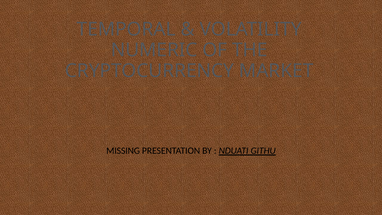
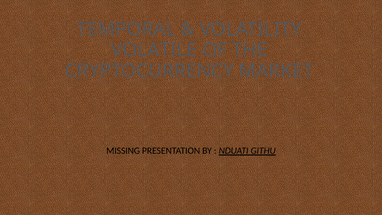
NUMERIC: NUMERIC -> VOLATILE (154, 50)
